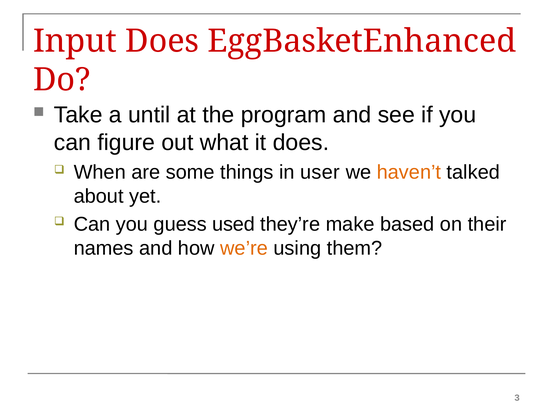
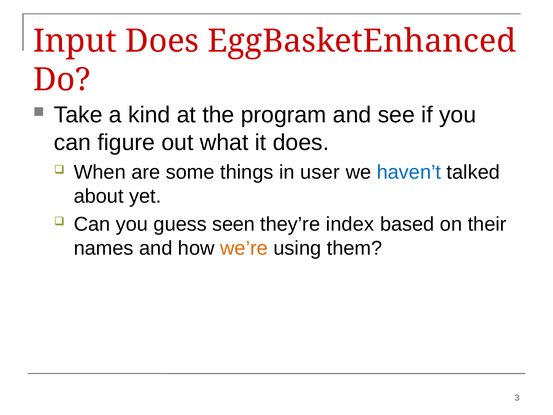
until: until -> kind (149, 115)
haven’t colour: orange -> blue (409, 172)
used: used -> seen (234, 224)
make: make -> index (350, 224)
